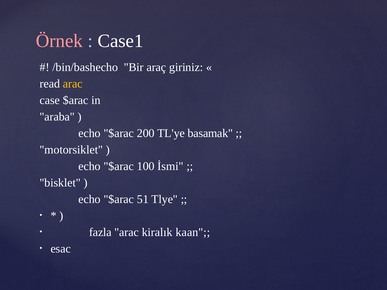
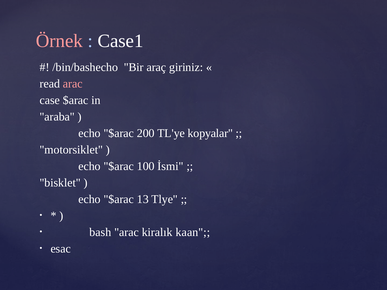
arac colour: yellow -> pink (73, 84)
basamak: basamak -> kopyalar (210, 133)
51: 51 -> 13 (143, 199)
fazla: fazla -> bash (100, 233)
